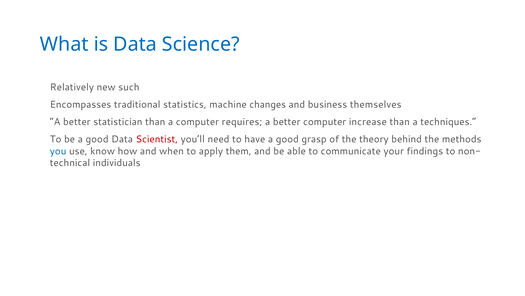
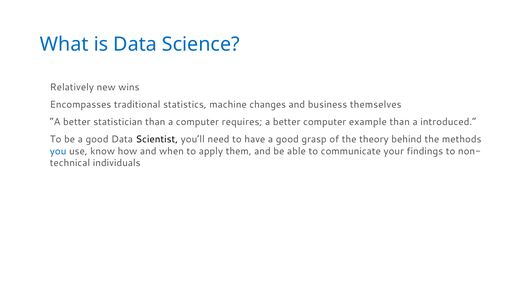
such: such -> wins (129, 87)
increase: increase -> example (368, 122)
techniques: techniques -> introduced (448, 122)
Scientist colour: red -> black (157, 139)
